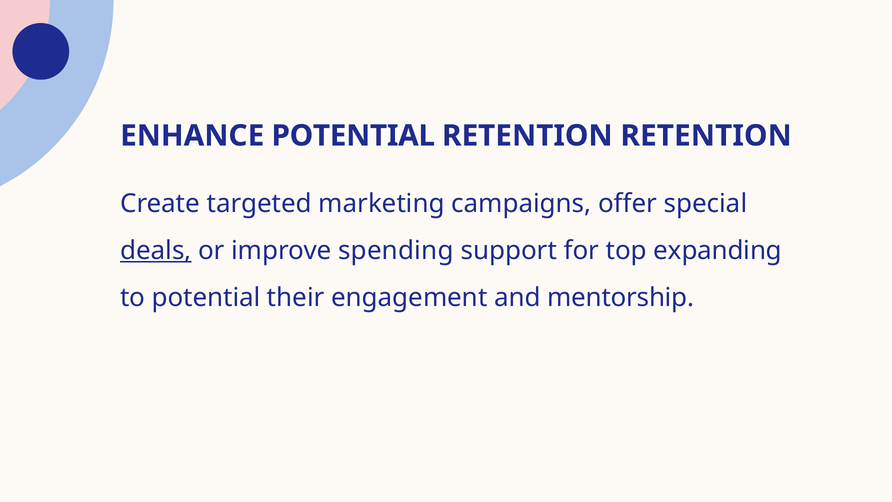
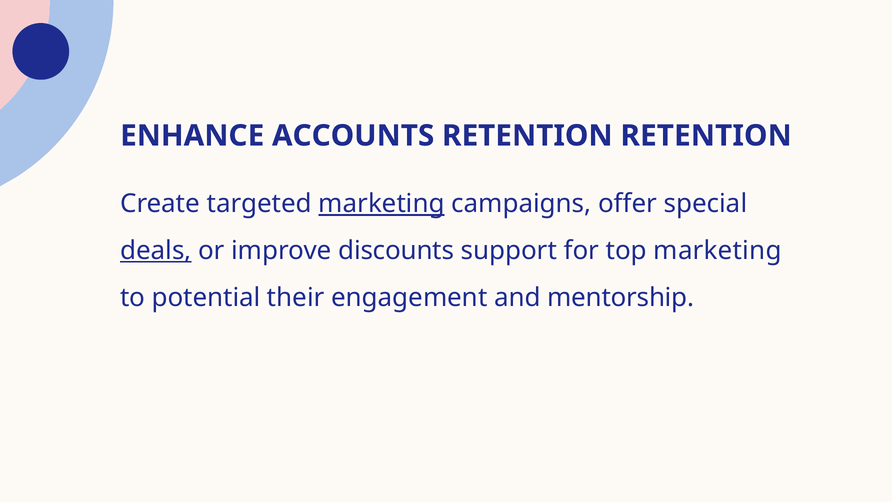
ENHANCE POTENTIAL: POTENTIAL -> ACCOUNTS (353, 136)
marketing underline: none -> present (382, 204)
spending: spending -> discounts (396, 251)
top expanding: expanding -> marketing (718, 251)
